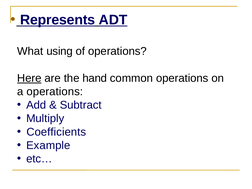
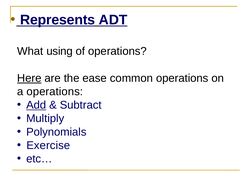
hand: hand -> ease (95, 78)
Add underline: none -> present (36, 105)
Coefficients: Coefficients -> Polynomials (56, 132)
Example: Example -> Exercise (48, 145)
